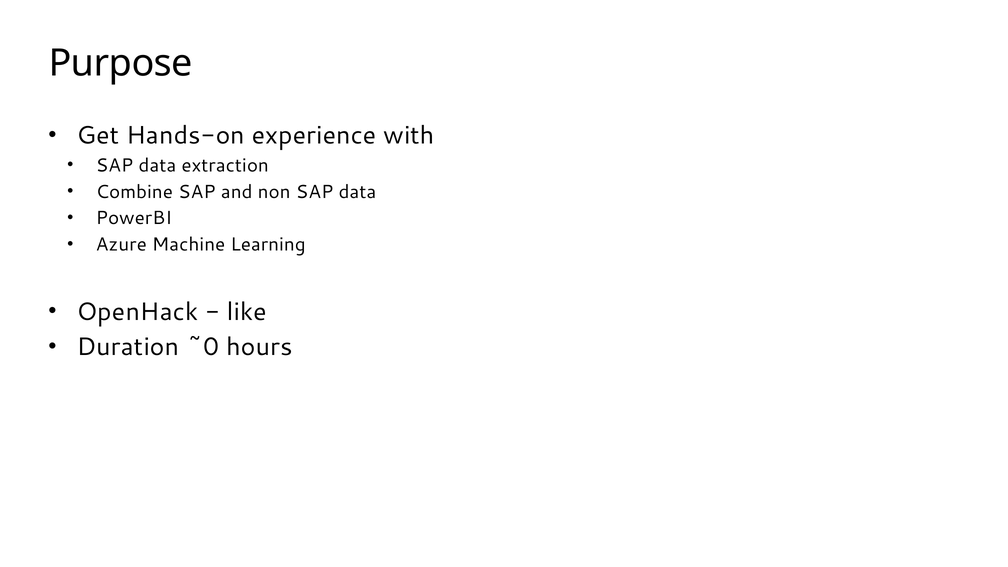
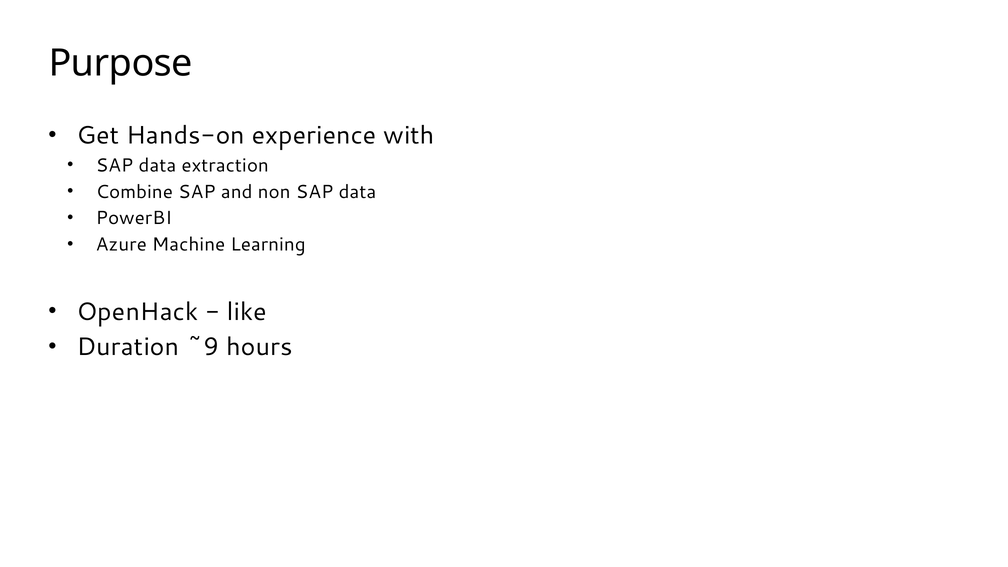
~0: ~0 -> ~9 (203, 347)
